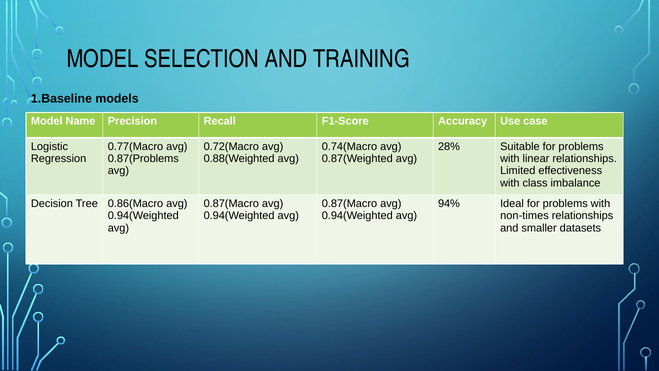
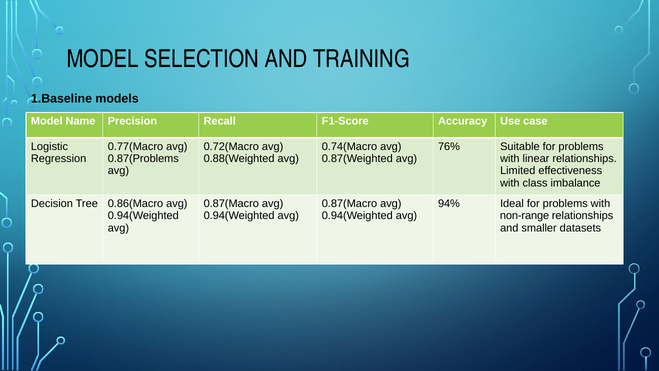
28%: 28% -> 76% (449, 146)
non-times: non-times -> non-range (525, 216)
